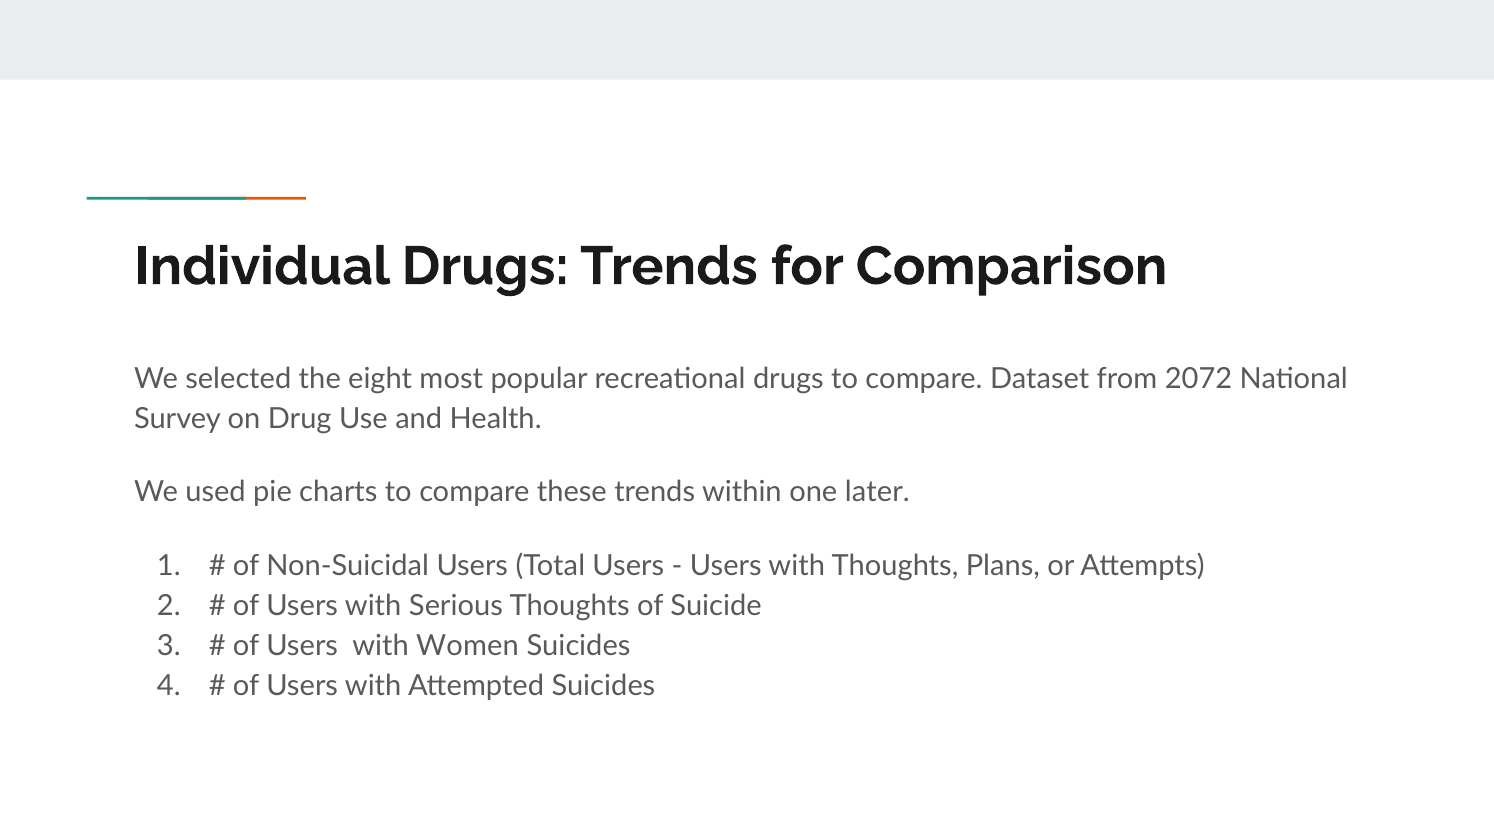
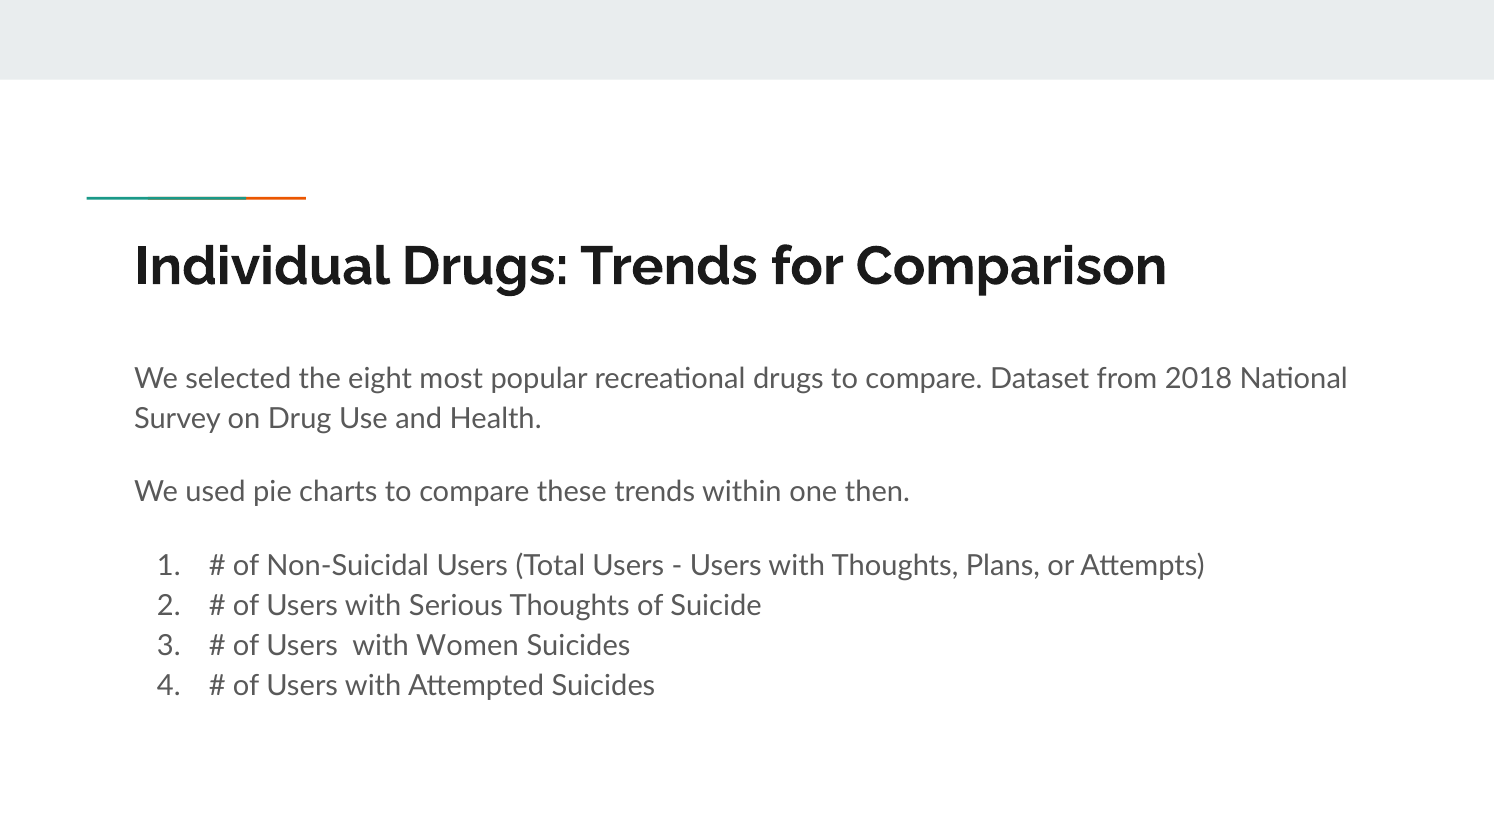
2072: 2072 -> 2018 (1199, 379)
later: later -> then (877, 493)
